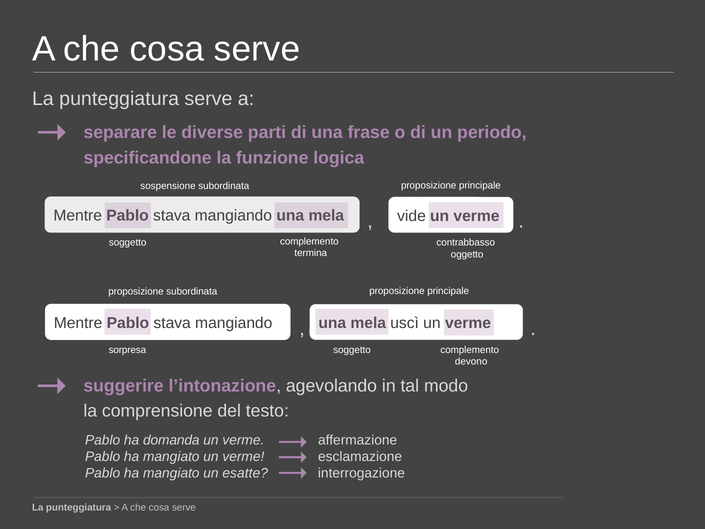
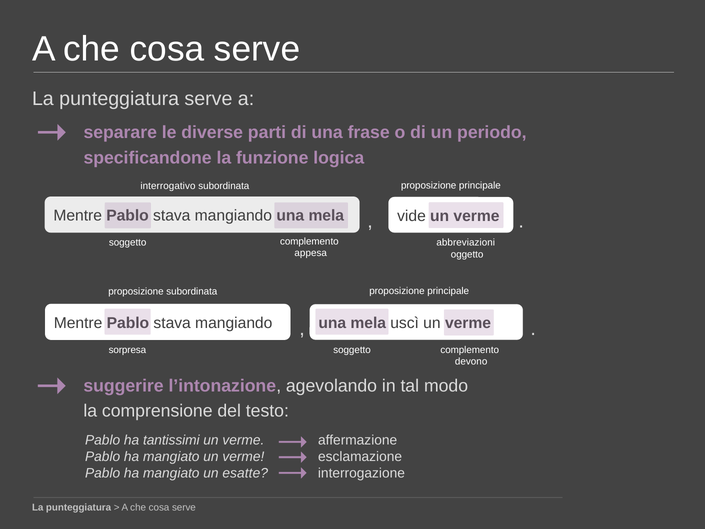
sospensione: sospensione -> interrogativo (168, 186)
contrabbasso: contrabbasso -> abbreviazioni (466, 242)
termina: termina -> appesa (311, 253)
domanda: domanda -> tantissimi (171, 440)
